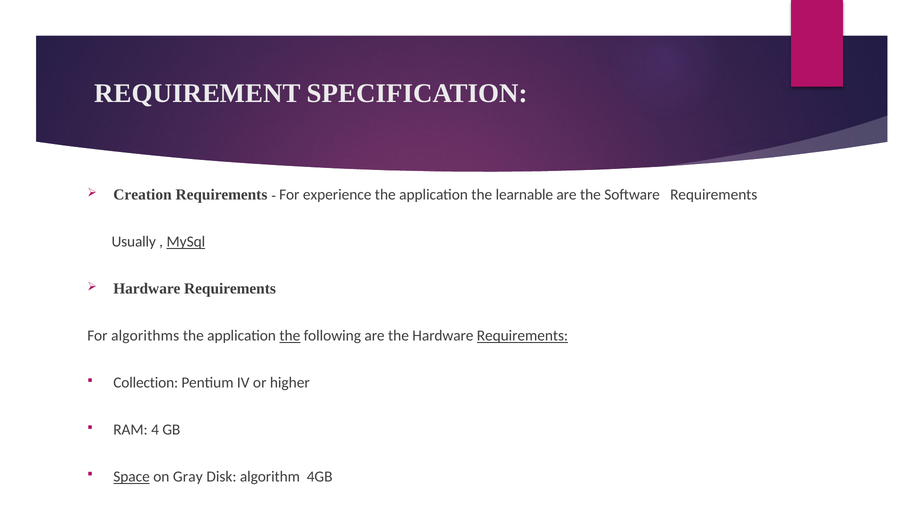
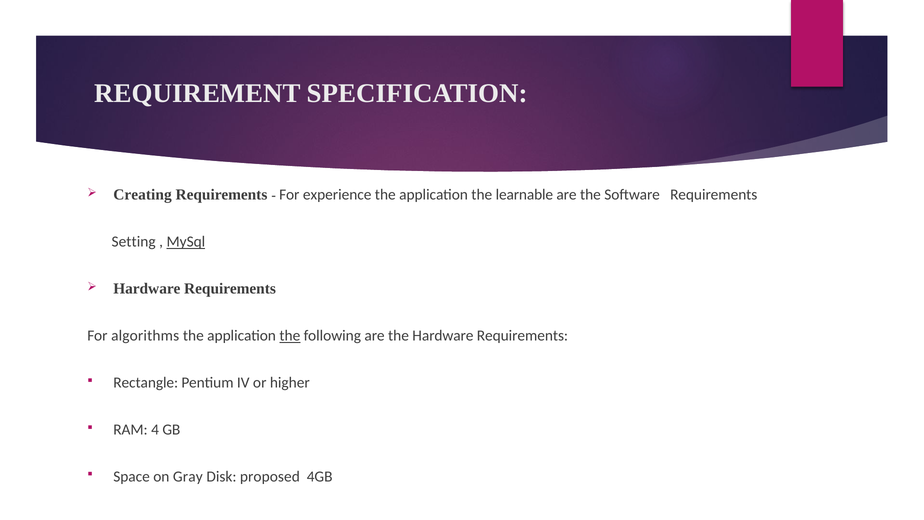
Creation: Creation -> Creating (143, 195)
Usually: Usually -> Setting (134, 242)
Requirements underline: present -> none (522, 336)
Collection: Collection -> Rectangle (146, 383)
Space underline: present -> none (132, 476)
algorithm: algorithm -> proposed (270, 476)
